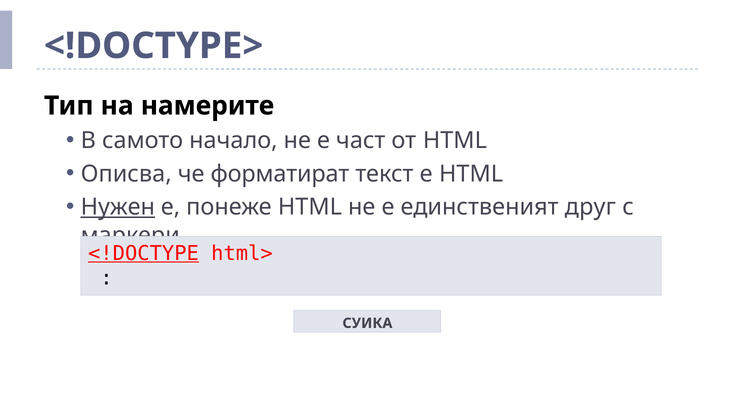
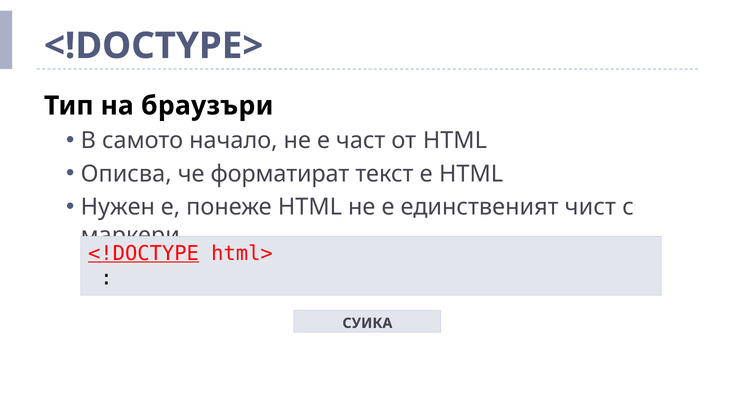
намерите: намерите -> браузъри (207, 106)
Нужен underline: present -> none (118, 207)
друг: друг -> чист (590, 207)
